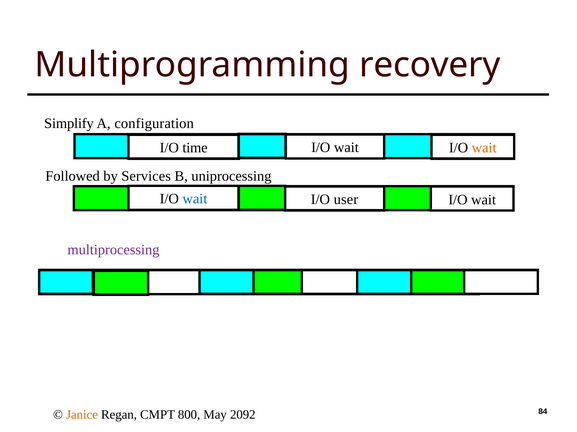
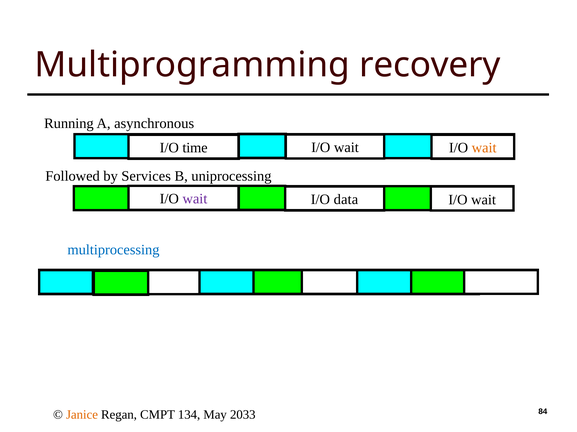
Simplify: Simplify -> Running (69, 124)
configuration: configuration -> asynchronous (154, 124)
wait colour: blue -> purple (195, 199)
user: user -> data (346, 200)
multiprocessing colour: purple -> blue (113, 250)
800: 800 -> 134 (189, 415)
2092: 2092 -> 2033 (243, 415)
